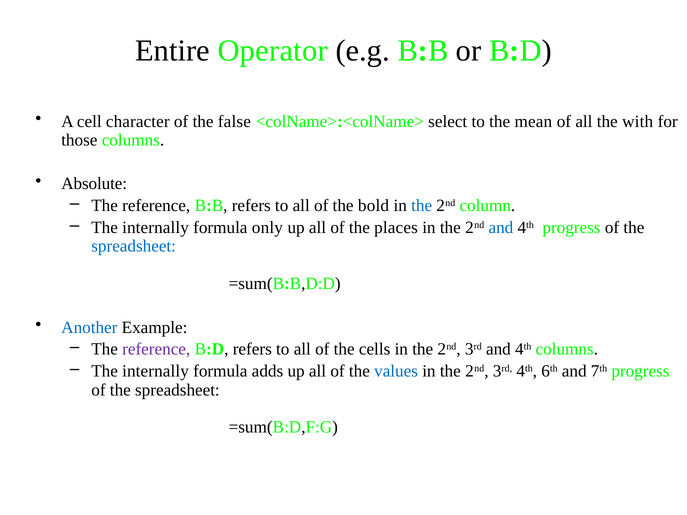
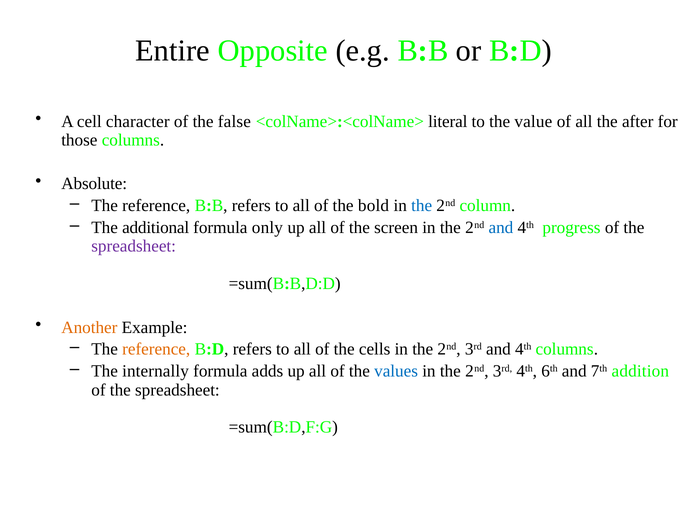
Operator: Operator -> Opposite (273, 51)
select: select -> literal (448, 121)
mean: mean -> value (533, 121)
with: with -> after (638, 121)
internally: internally -> additional (156, 228)
places: places -> screen (396, 228)
spreadsheet colour: blue -> purple (134, 246)
Another colour: blue -> orange (89, 328)
reference colour: purple -> orange (156, 349)
7th progress: progress -> addition (640, 371)
